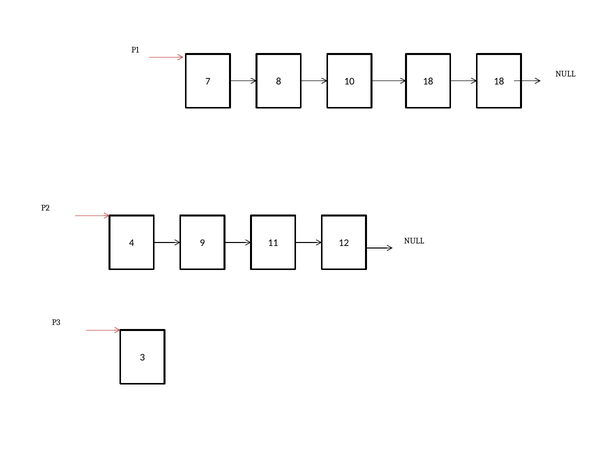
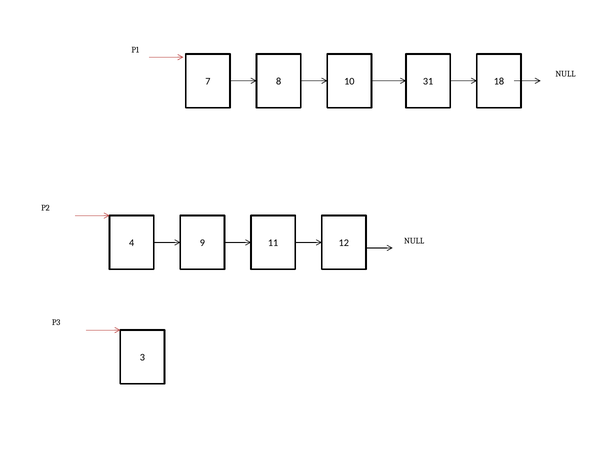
7 18: 18 -> 31 (428, 82)
